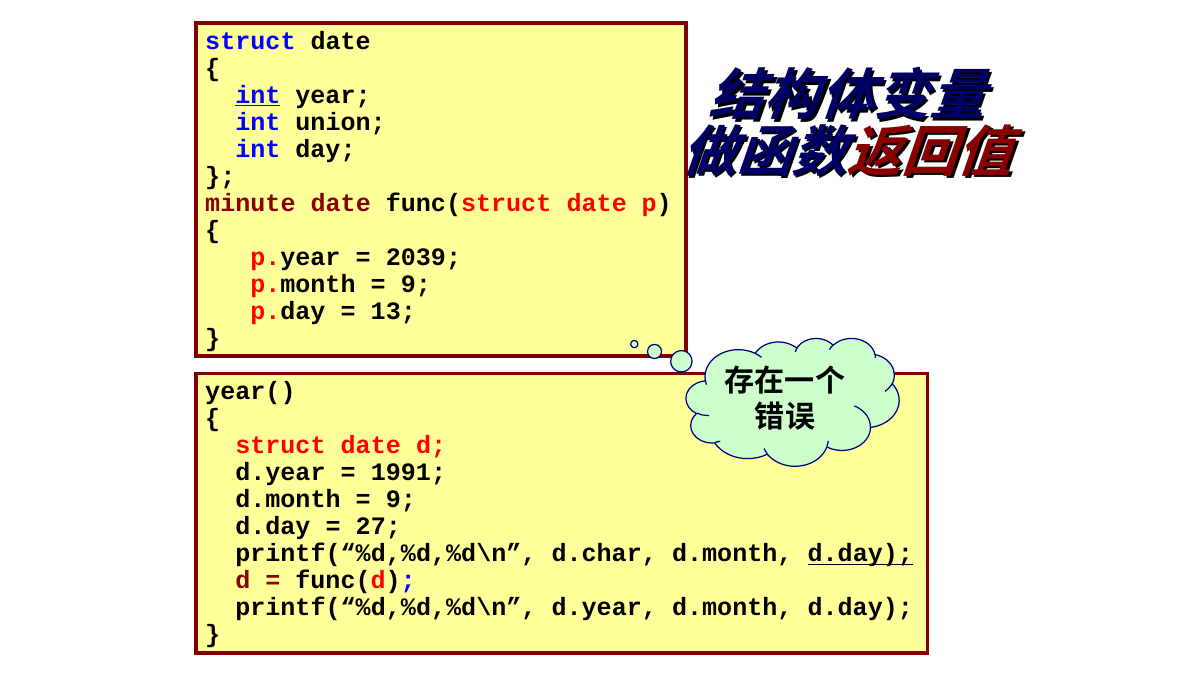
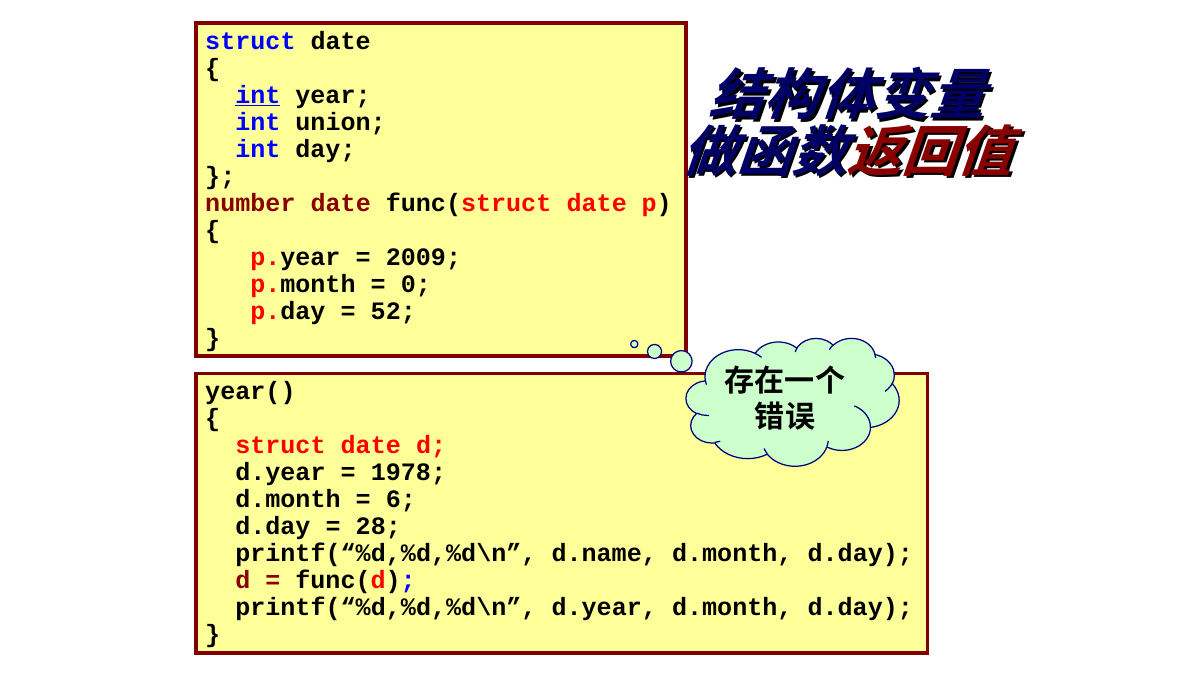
minute: minute -> number (250, 203)
2039: 2039 -> 2009 (423, 257)
9: 9 -> 0 (416, 284)
13: 13 -> 52 (393, 311)
1991: 1991 -> 1978 (408, 473)
9: 9 -> 6 (401, 500)
27: 27 -> 28 (378, 527)
d.char: d.char -> d.name (604, 554)
d.day underline: present -> none (860, 554)
